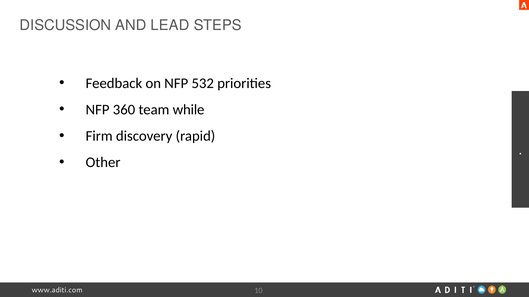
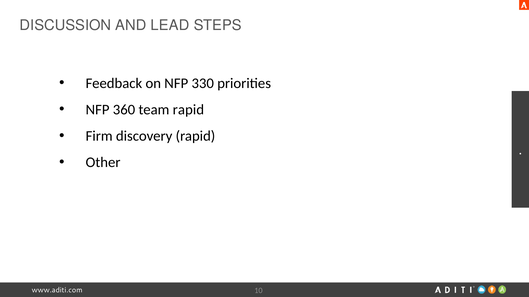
532: 532 -> 330 (203, 83)
team while: while -> rapid (188, 110)
